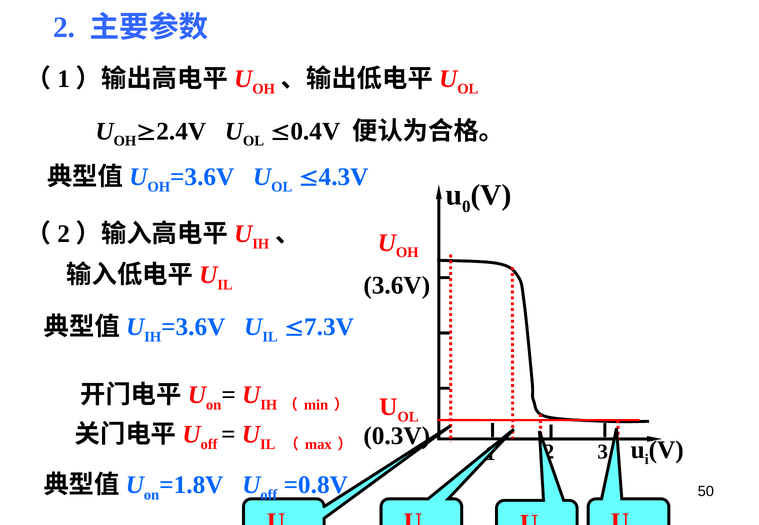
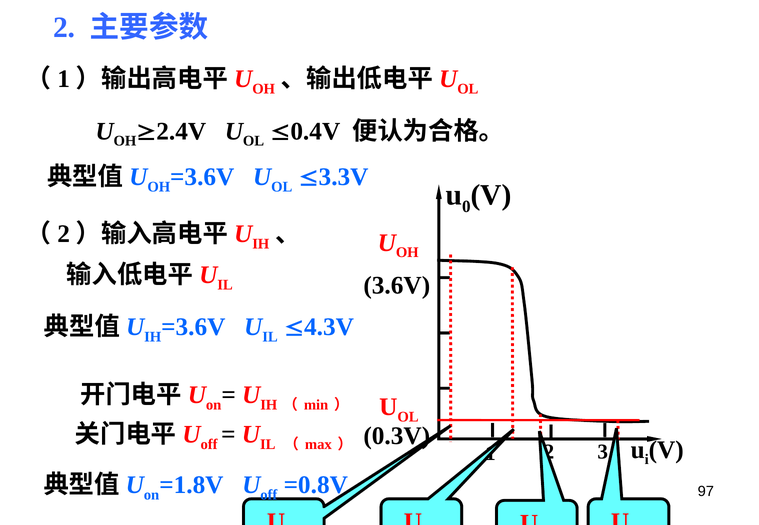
4.3V: 4.3V -> 3.3V (344, 177)
7.3V: 7.3V -> 4.3V (329, 327)
50: 50 -> 97 (706, 492)
